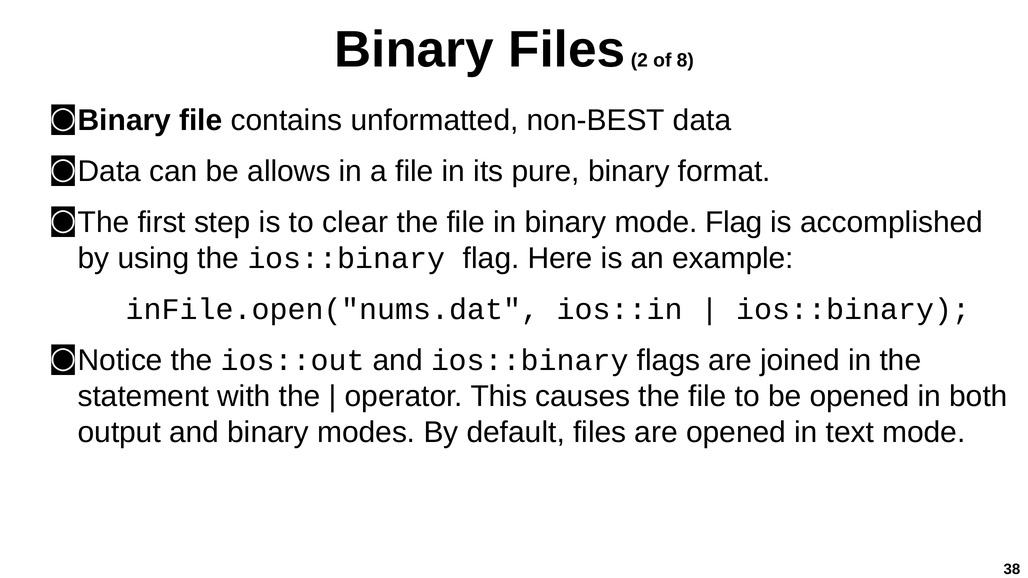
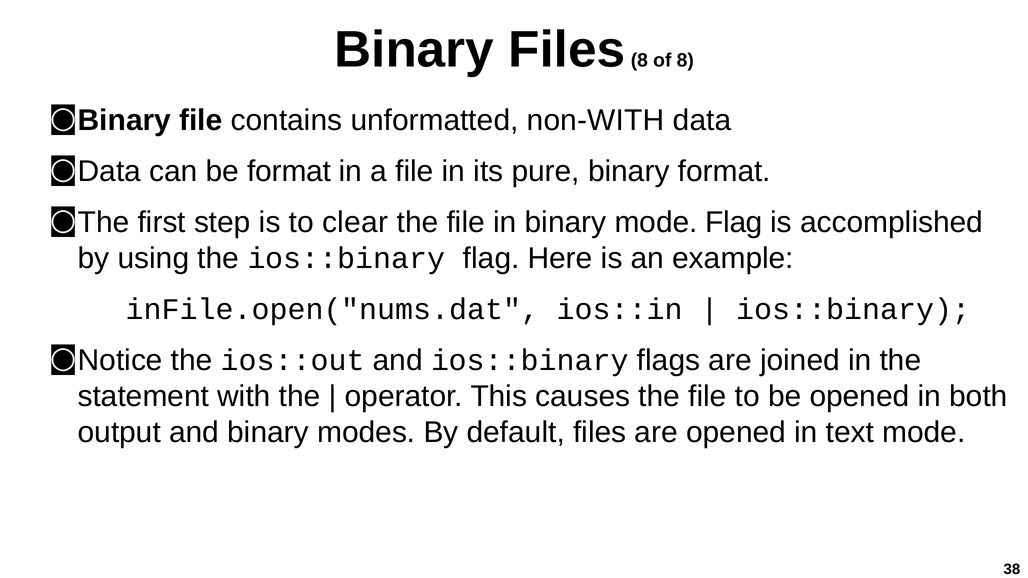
Files 2: 2 -> 8 (639, 60)
non-BEST: non-BEST -> non-WITH (596, 120)
be allows: allows -> format (289, 171)
